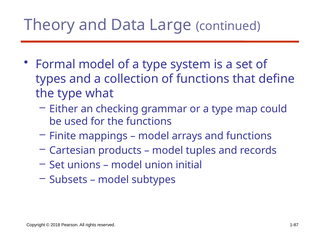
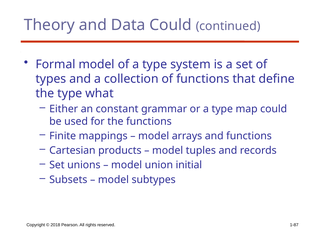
Data Large: Large -> Could (171, 25)
checking: checking -> constant (117, 109)
